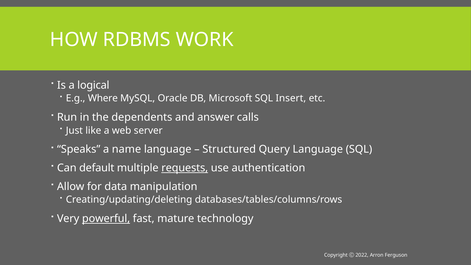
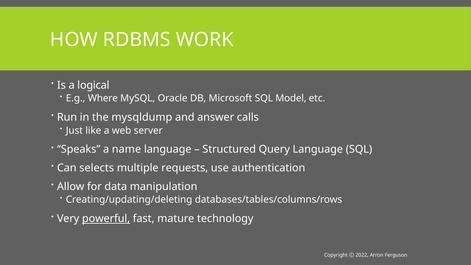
Insert: Insert -> Model (291, 98)
dependents: dependents -> mysqldump (142, 117)
default: default -> selects (97, 168)
requests underline: present -> none (185, 168)
